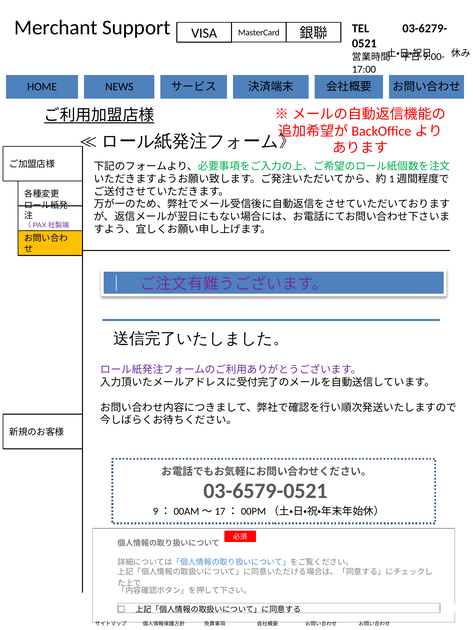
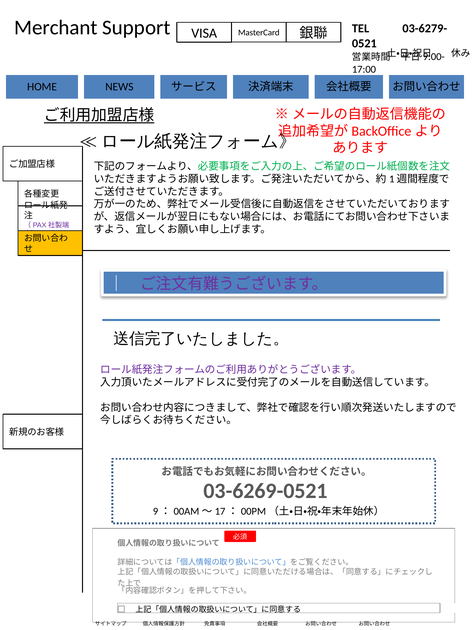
03-6579-0521: 03-6579-0521 -> 03-6269-0521 (266, 492)
